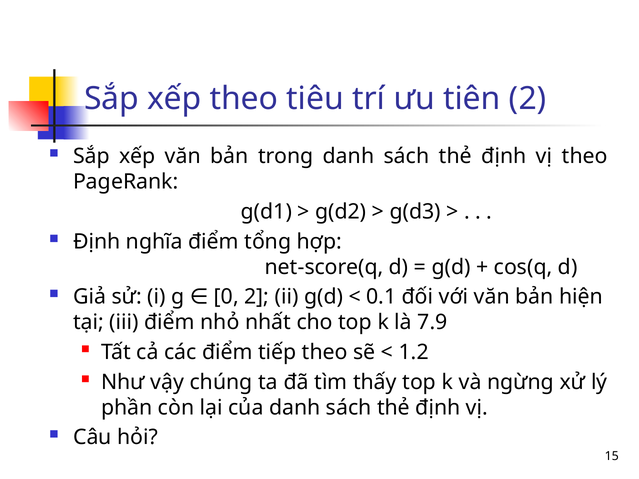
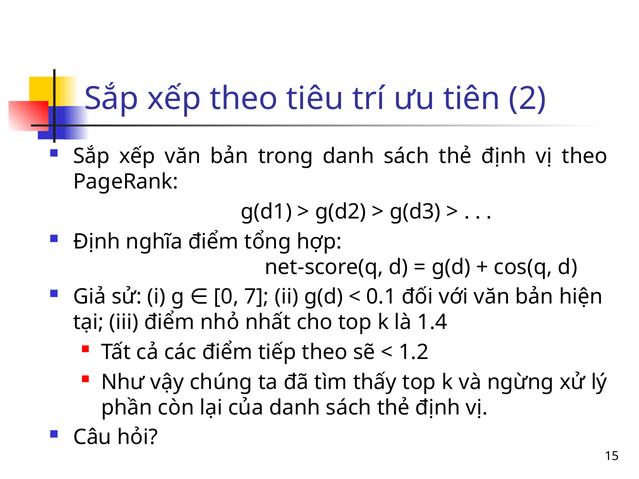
0 2: 2 -> 7 (257, 297)
7.9: 7.9 -> 1.4 (432, 323)
